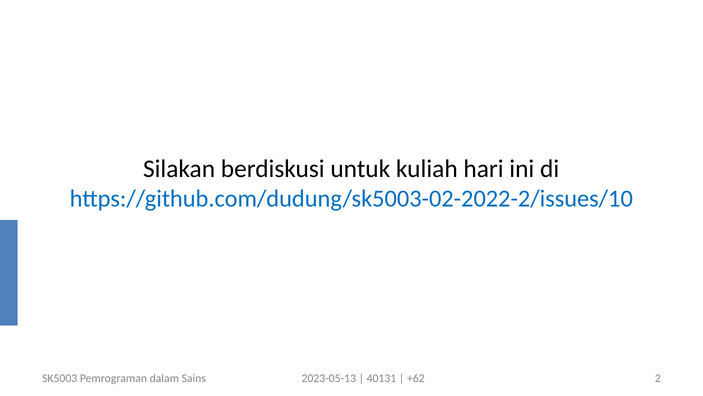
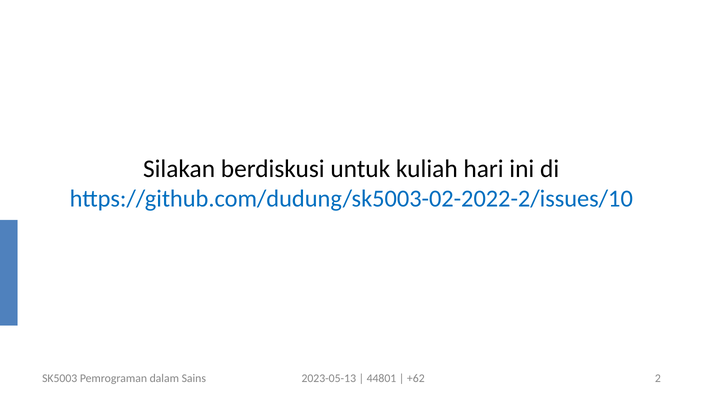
40131: 40131 -> 44801 (381, 378)
